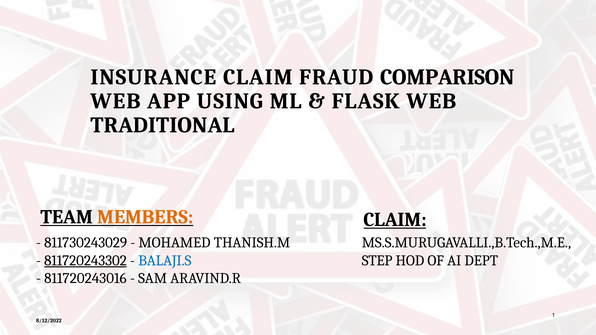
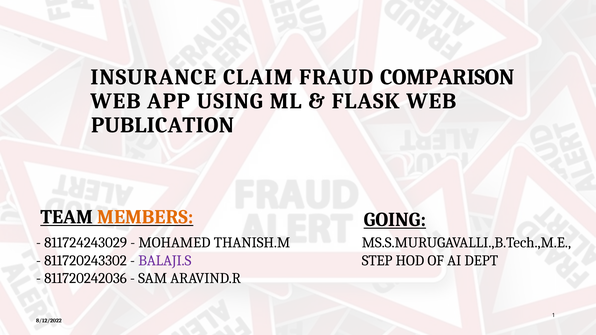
TRADITIONAL: TRADITIONAL -> PUBLICATION (163, 125)
CLAIM: CLAIM -> GOING (395, 220)
811730243029: 811730243029 -> 811724243029 (86, 243)
811720243302 underline: present -> none (85, 261)
BALAJI.S colour: blue -> purple (165, 261)
811720243016: 811720243016 -> 811720242036 (85, 279)
